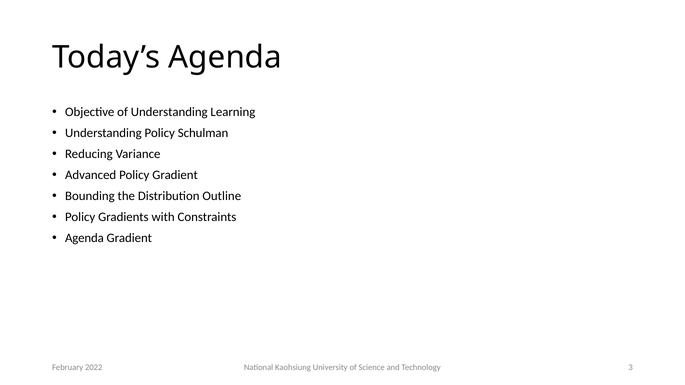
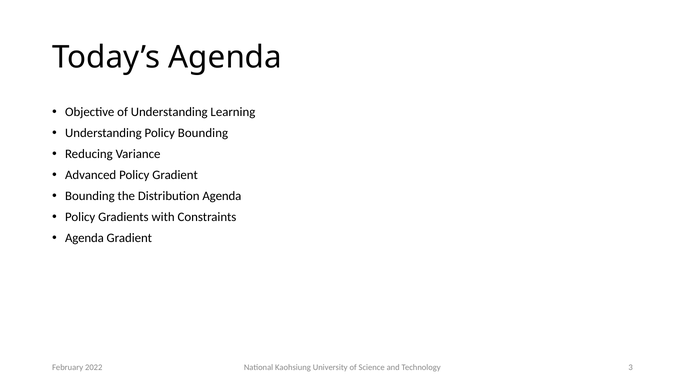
Policy Schulman: Schulman -> Bounding (203, 133)
Distribution Outline: Outline -> Agenda (222, 196)
